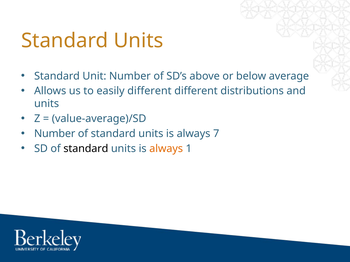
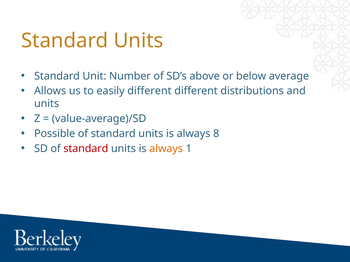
Number: Number -> Possible (55, 134)
7: 7 -> 8 (216, 134)
standard colour: black -> red (86, 149)
